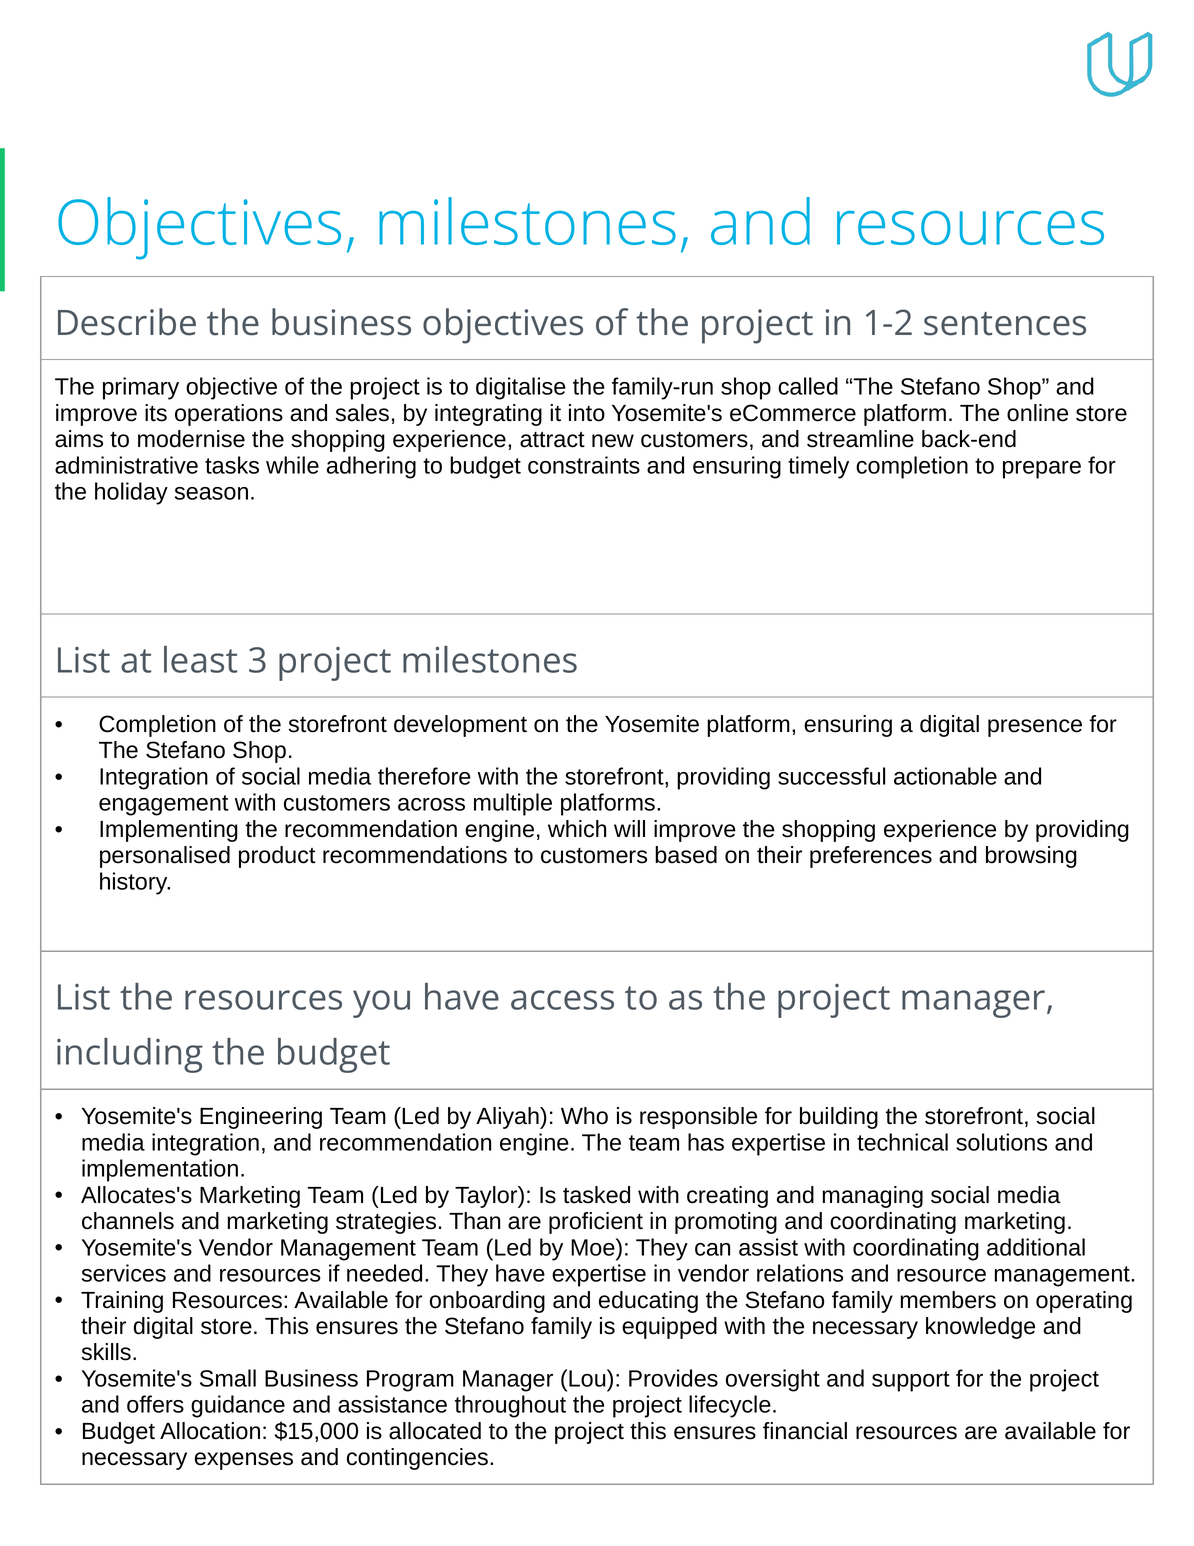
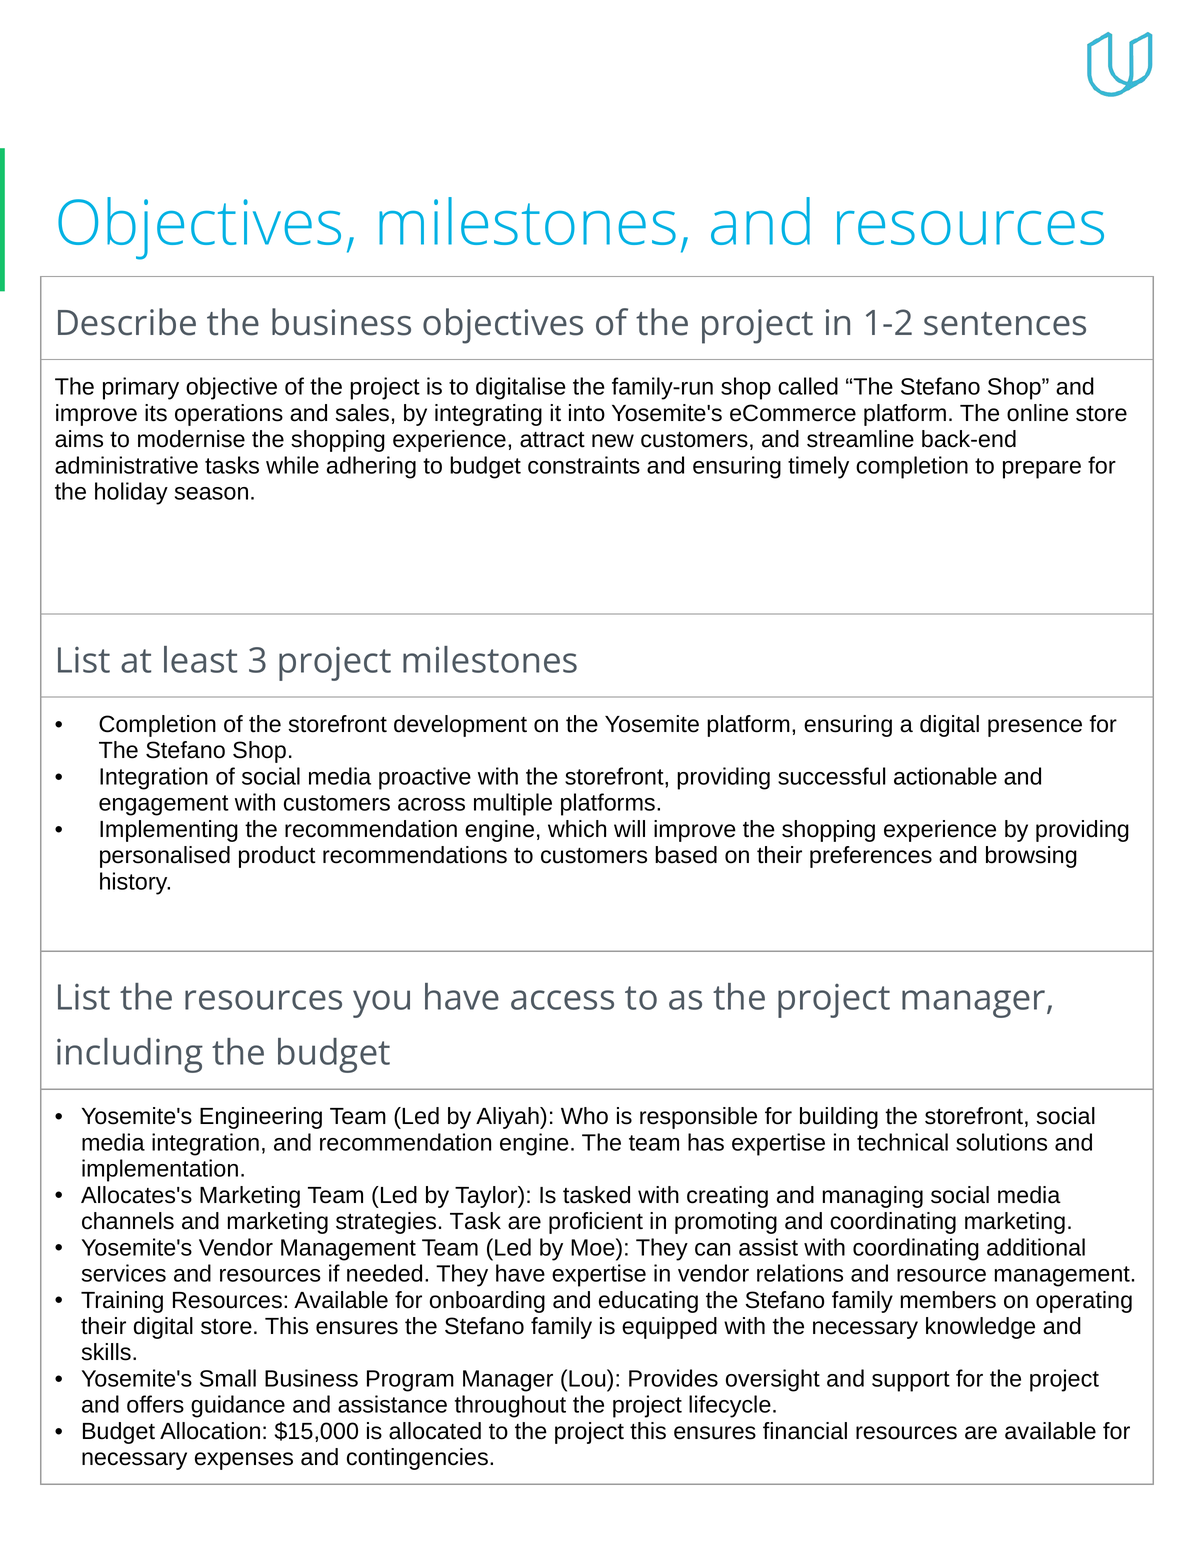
therefore: therefore -> proactive (425, 777)
Than: Than -> Task (475, 1221)
